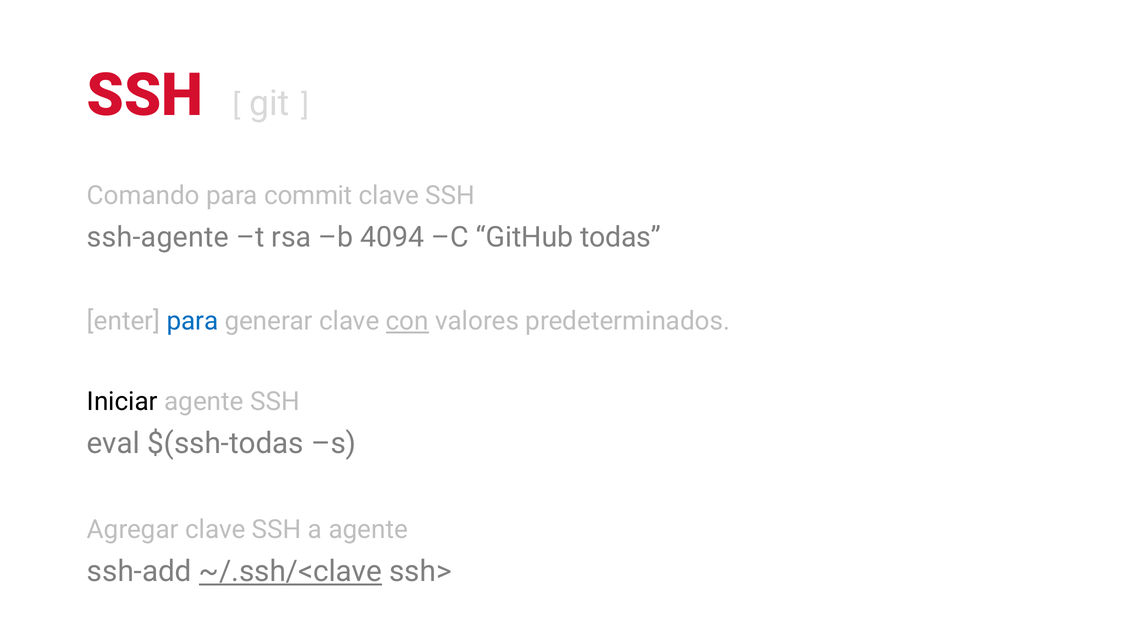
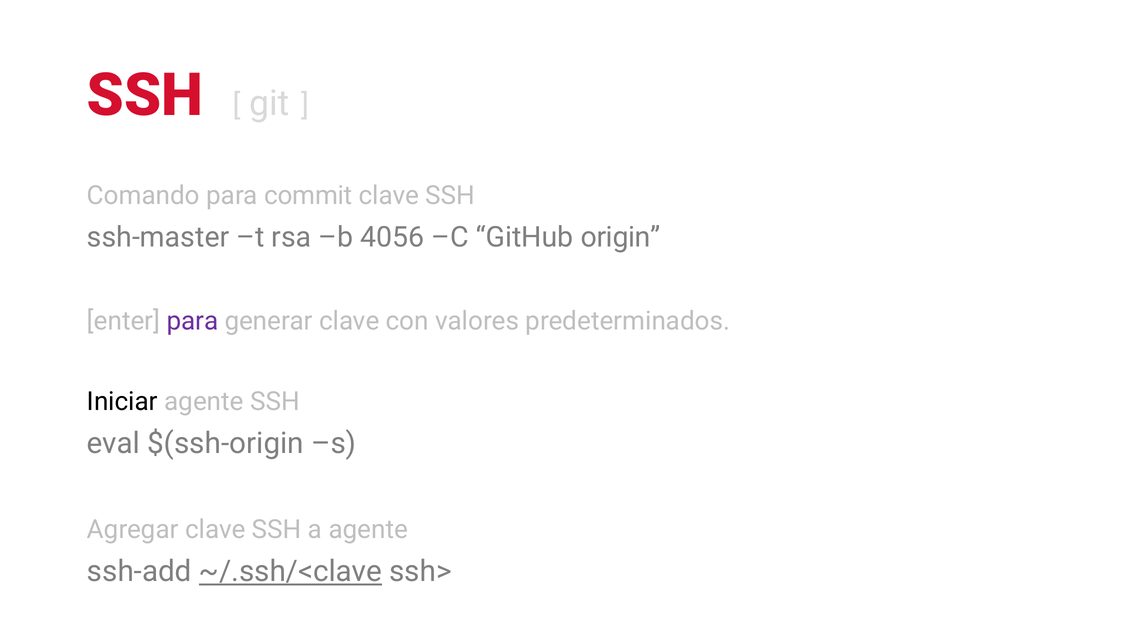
ssh-agente: ssh-agente -> ssh-master (158, 237)
4094: 4094 -> 4056 (392, 237)
todas: todas -> origin (621, 237)
para colour: blue -> purple (192, 321)
con underline: present -> none (407, 321)
$(ssh-todas: $(ssh-todas -> $(ssh-origin (226, 443)
